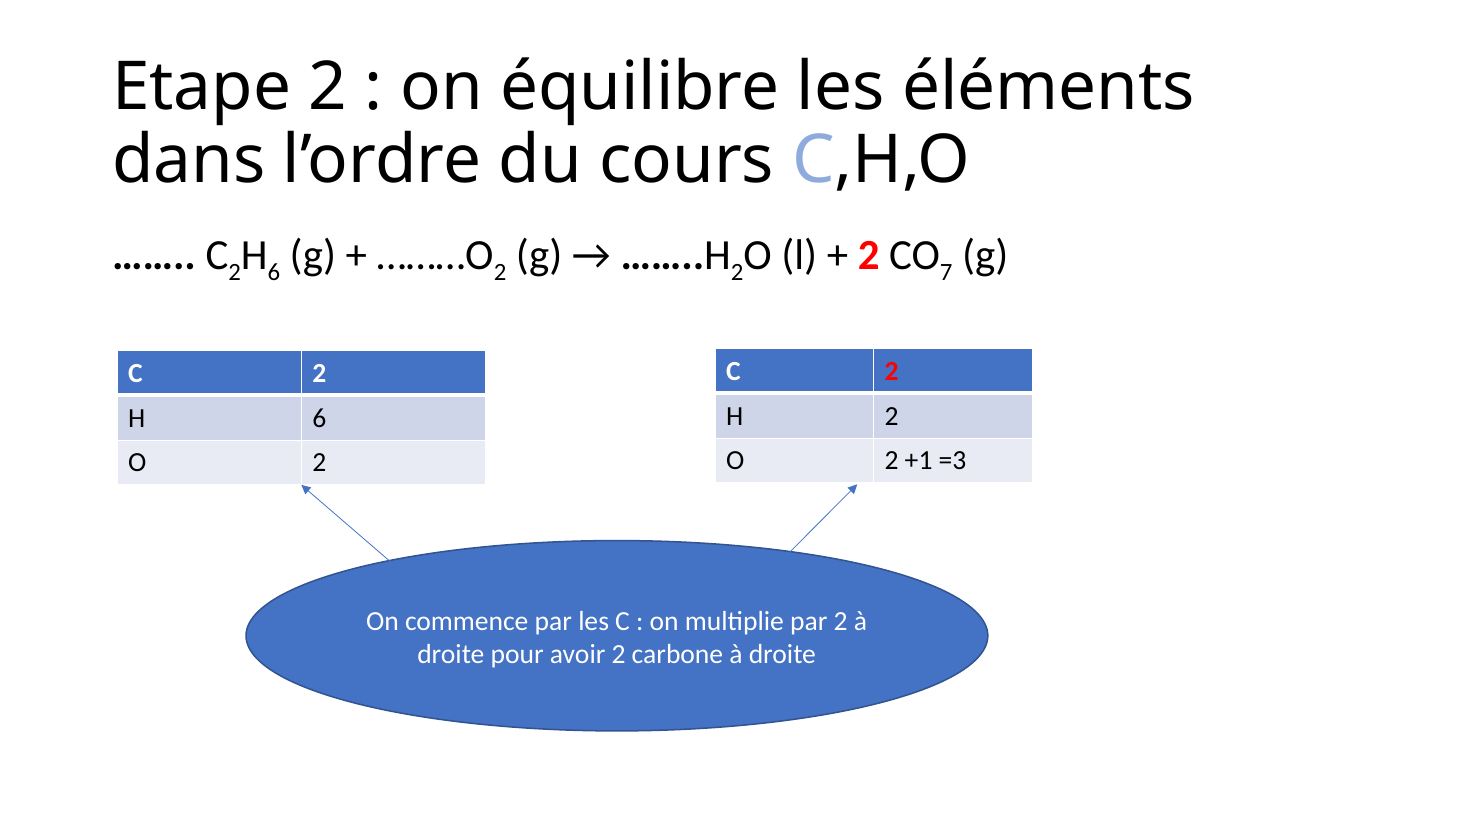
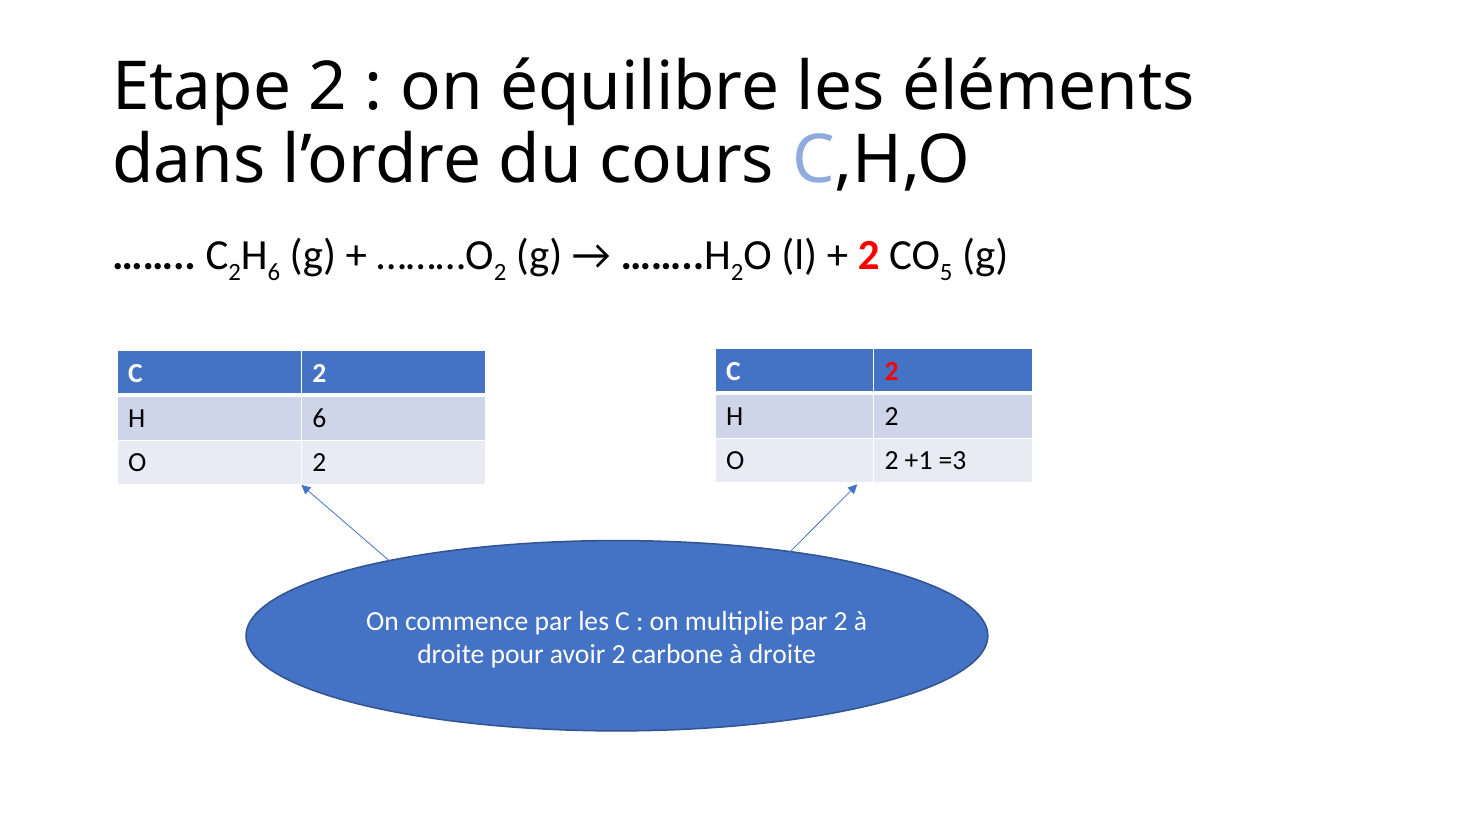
7: 7 -> 5 (946, 272)
